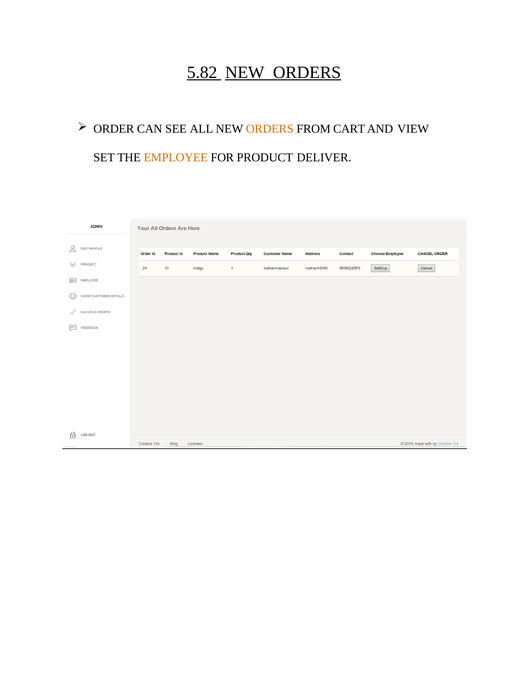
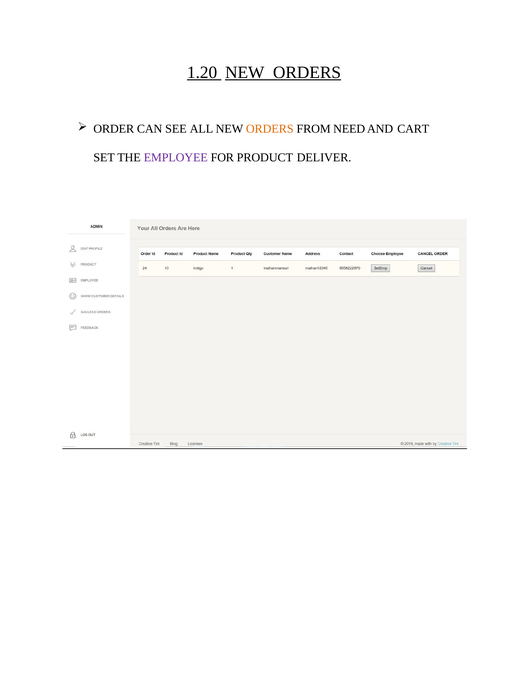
5.82: 5.82 -> 1.20 (202, 72)
CART: CART -> NEED (349, 129)
VIEW: VIEW -> CART (413, 129)
EMPLOYEE colour: orange -> purple (176, 157)
